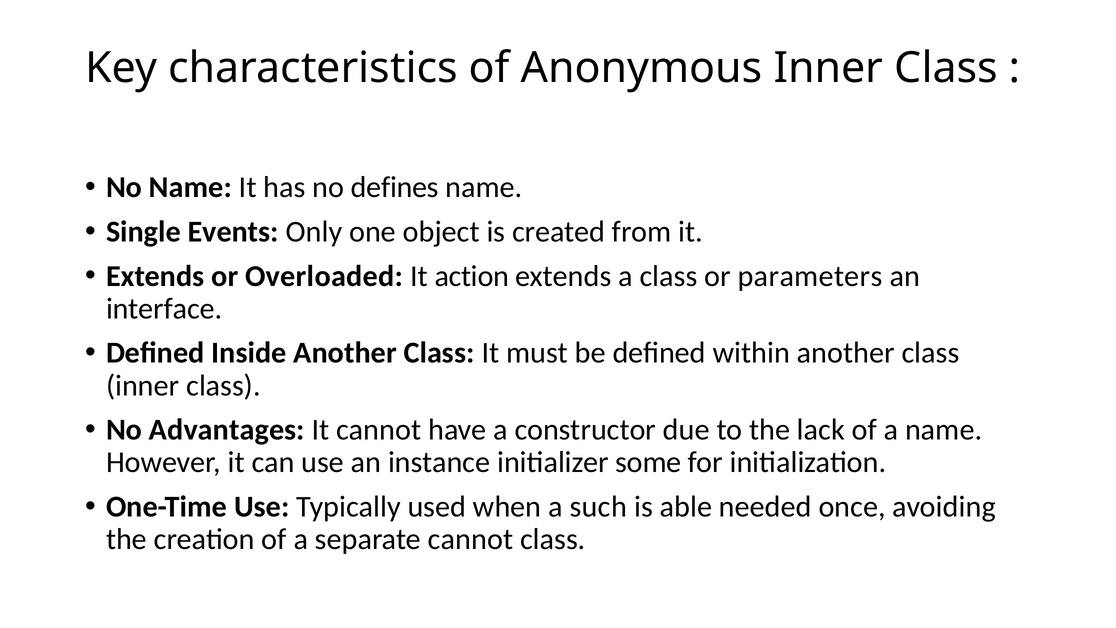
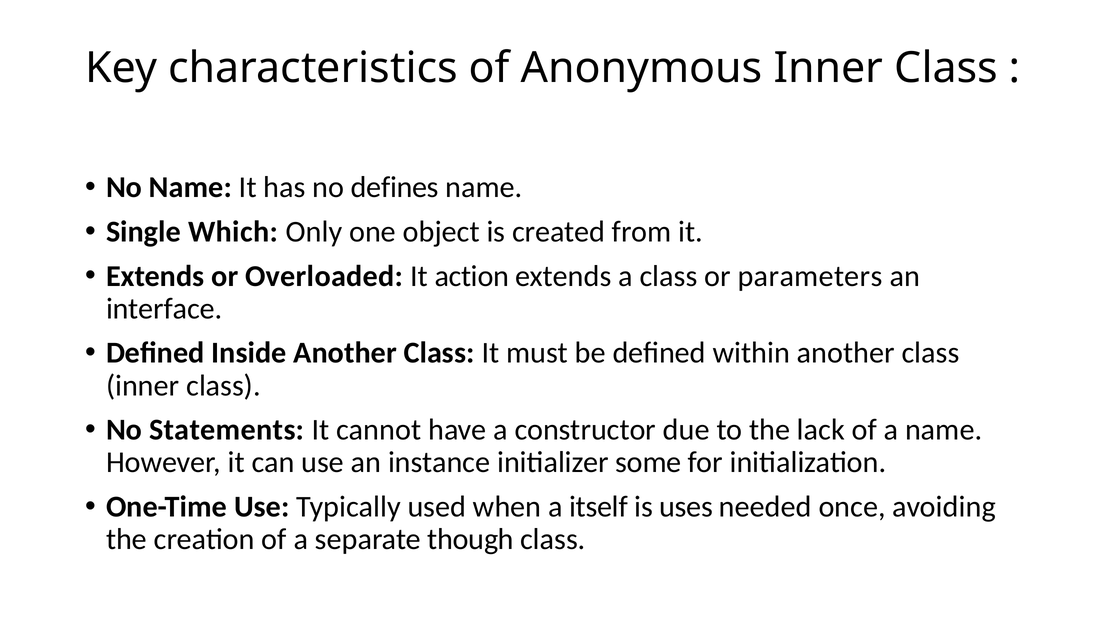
Events: Events -> Which (233, 232)
Advantages: Advantages -> Statements (227, 430)
such: such -> itself (599, 507)
able: able -> uses (686, 507)
separate cannot: cannot -> though (471, 539)
